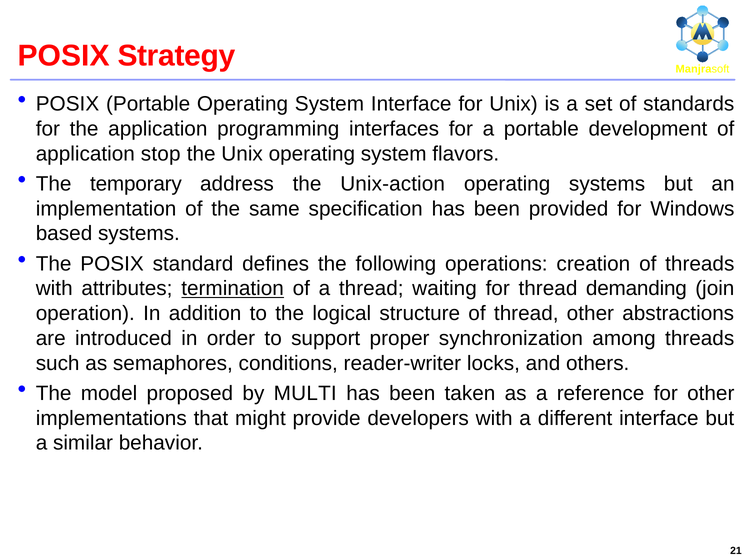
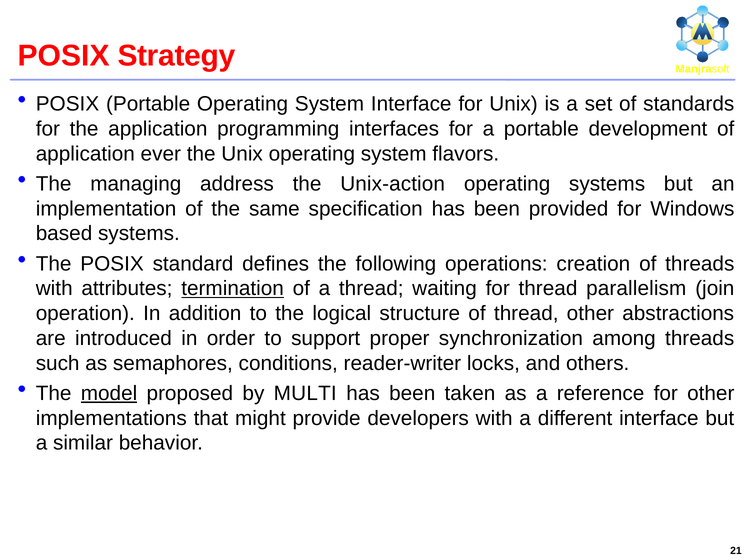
stop: stop -> ever (161, 154)
temporary: temporary -> managing (136, 184)
demanding: demanding -> parallelism (636, 288)
model underline: none -> present (109, 393)
